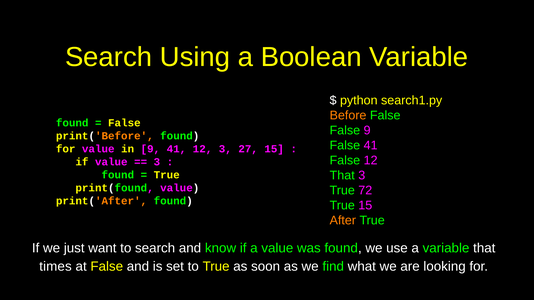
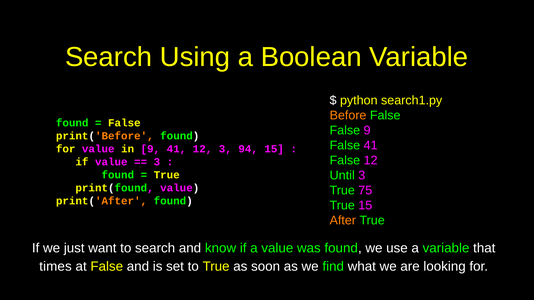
27: 27 -> 94 (248, 149)
That: That -> Until (342, 175)
72: 72 -> 75 (365, 190)
